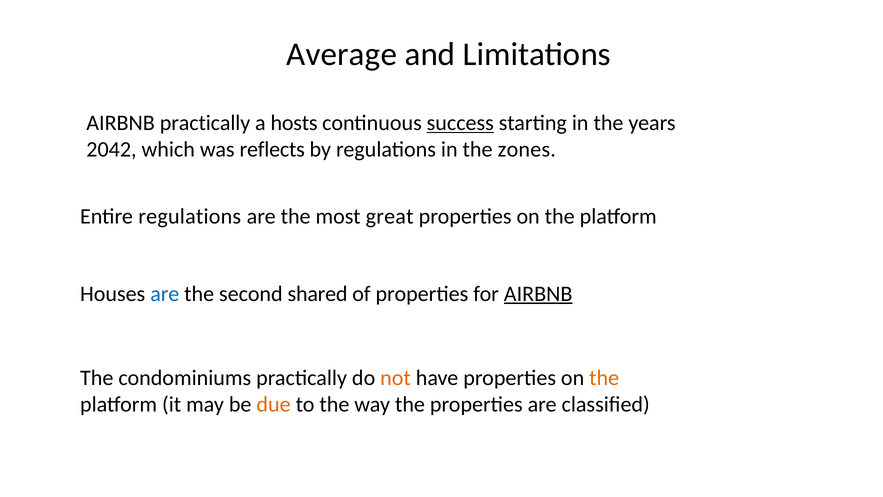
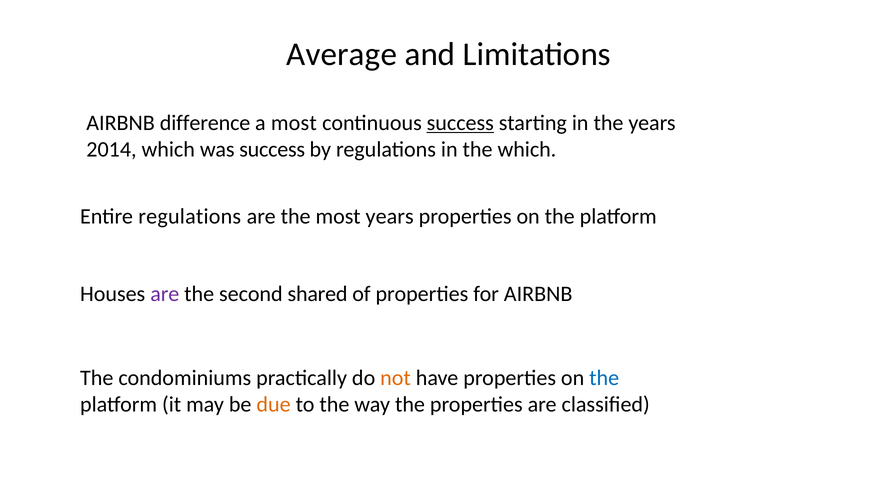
AIRBNB practically: practically -> difference (205, 123)
a hosts: hosts -> most (294, 123)
2042: 2042 -> 2014 (111, 149)
was reflects: reflects -> success (272, 149)
the zones: zones -> which (527, 149)
most great: great -> years (390, 217)
are colour: blue -> purple (165, 294)
AIRBNB underline: present -> none (538, 294)
the colour: orange -> blue (604, 378)
